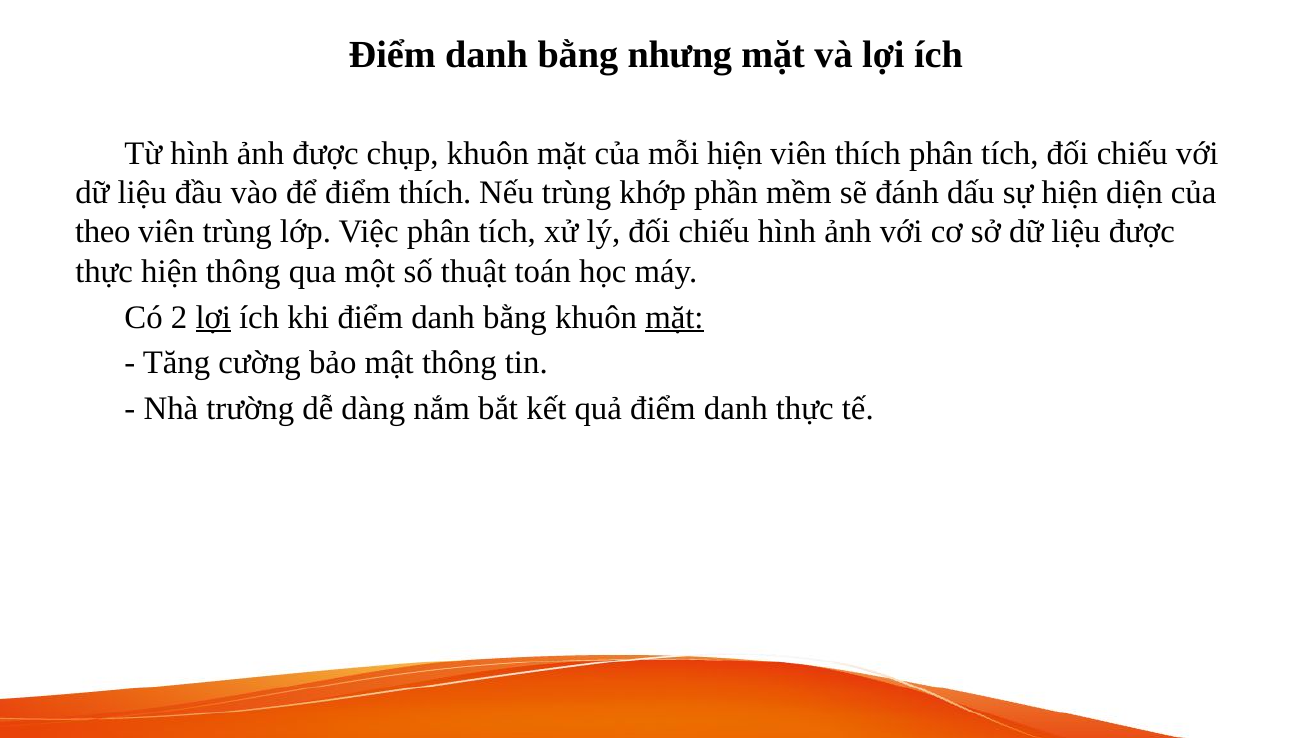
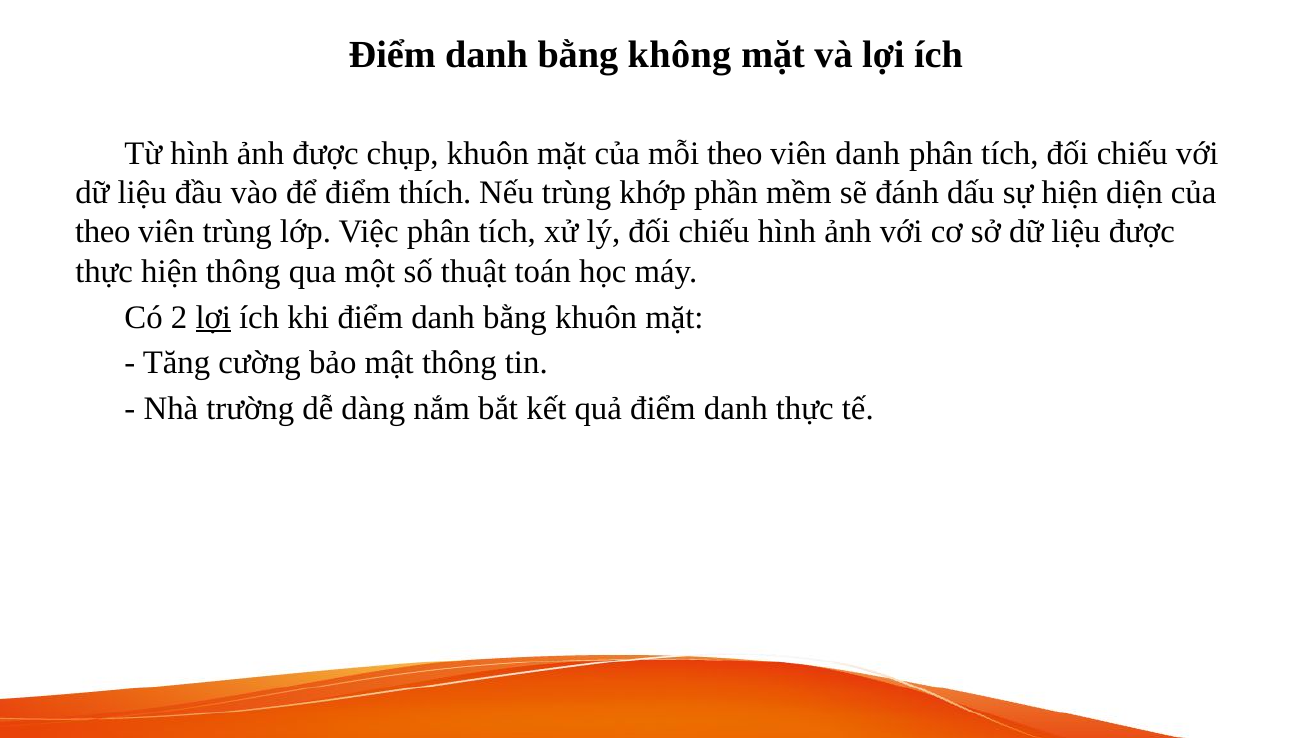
nhưng: nhưng -> không (680, 54)
mỗi hiện: hiện -> theo (735, 153)
viên thích: thích -> danh (868, 153)
mặt underline: present -> none (674, 317)
